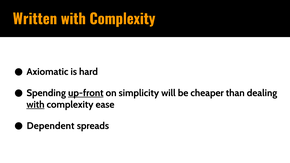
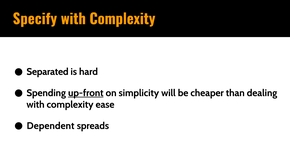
Written: Written -> Specify (35, 19)
Axiomatic: Axiomatic -> Separated (47, 72)
with underline: present -> none (35, 105)
